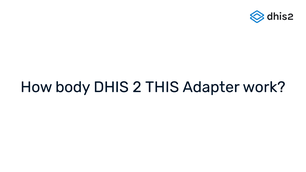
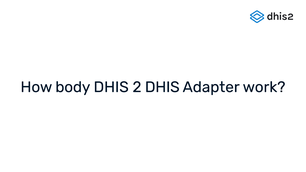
2 THIS: THIS -> DHIS (162, 87)
